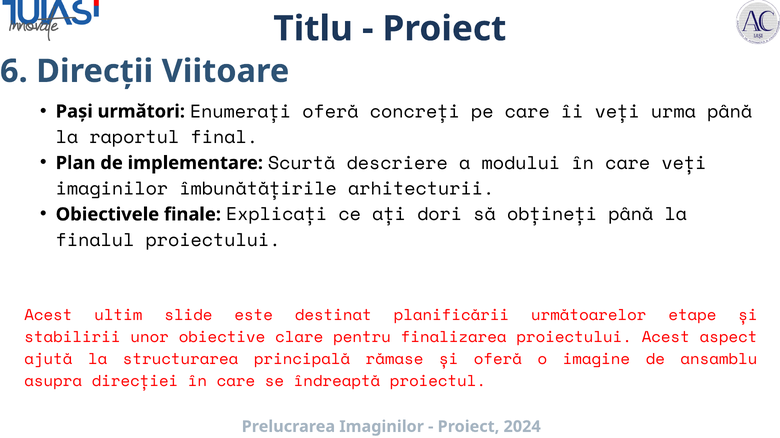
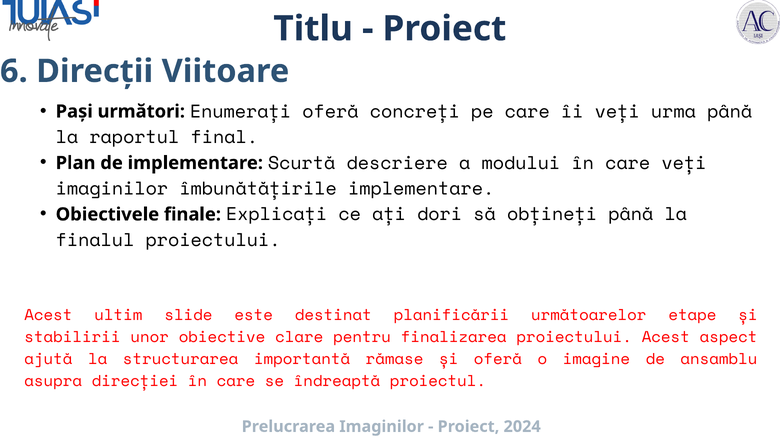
îmbunătățirile arhitecturii: arhitecturii -> implementare (421, 189)
principală: principală -> importantă (302, 360)
